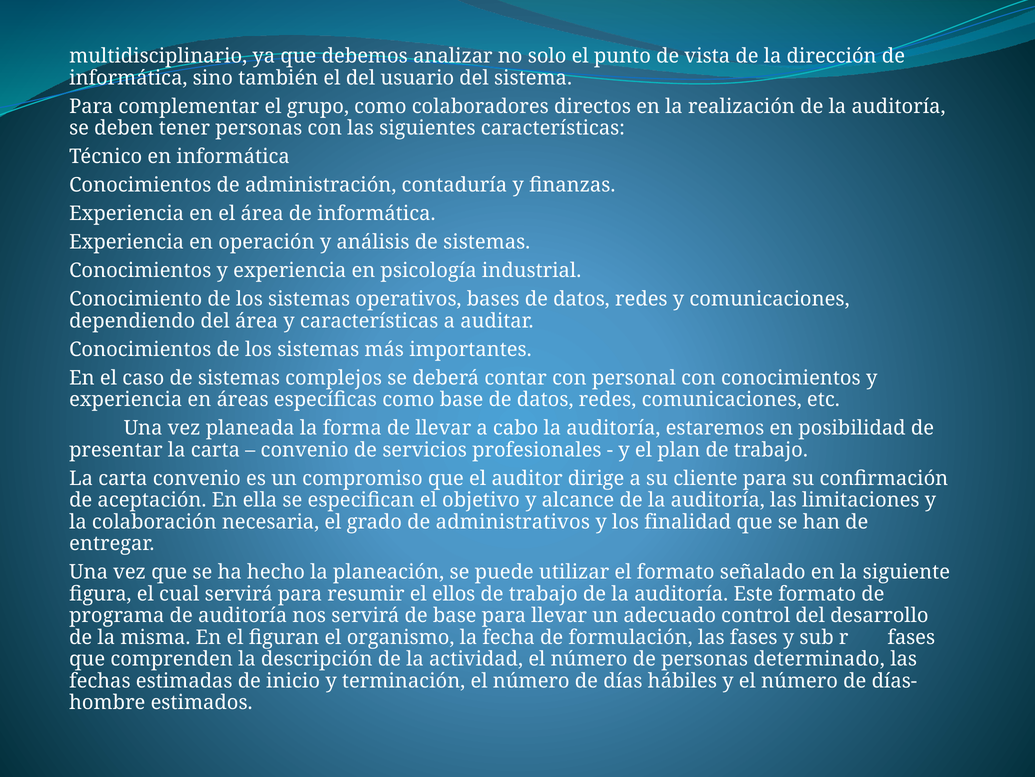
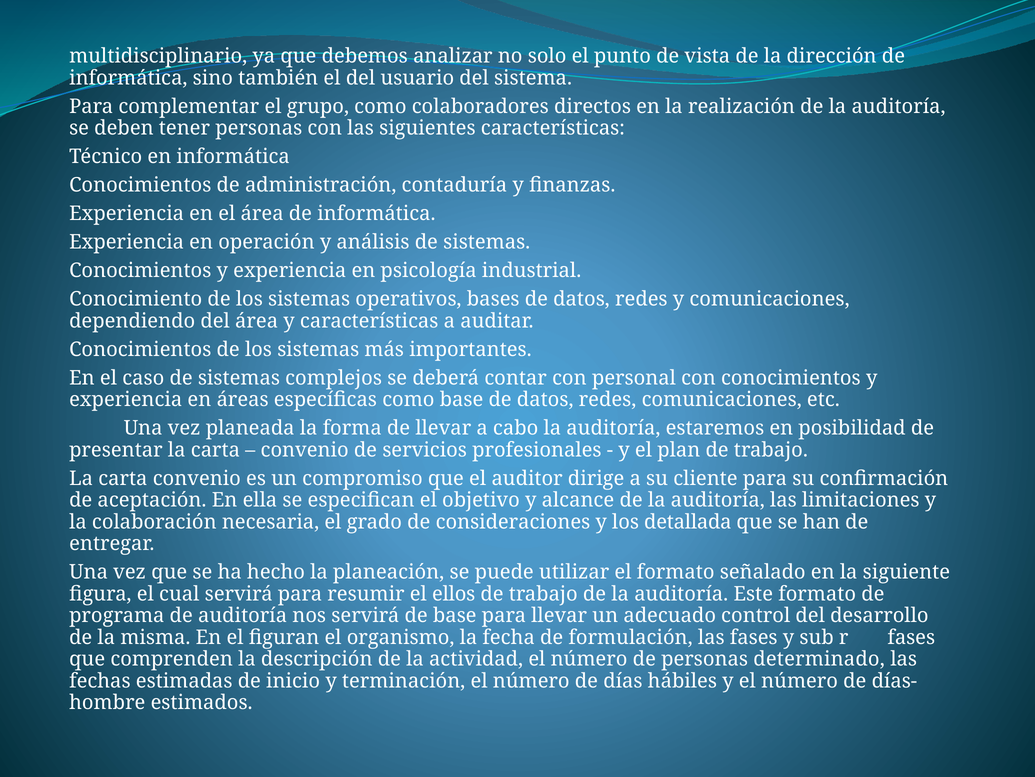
administrativos: administrativos -> consideraciones (513, 521)
finalidad: finalidad -> detallada (688, 521)
